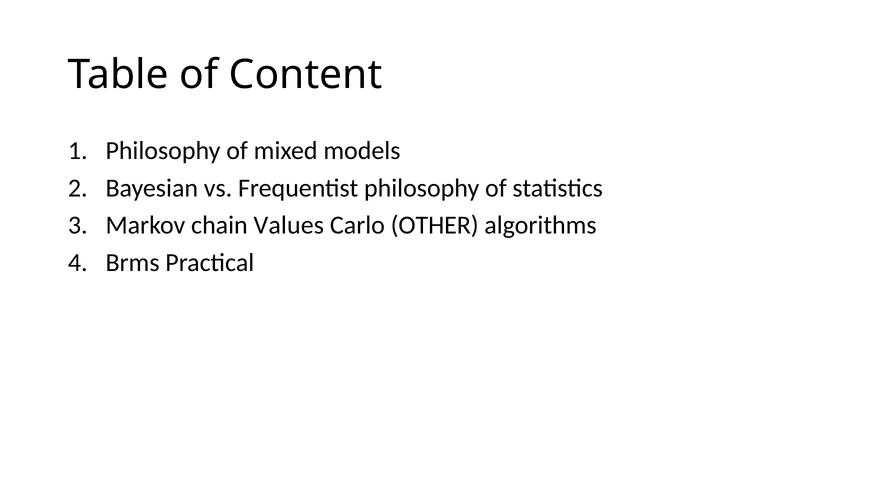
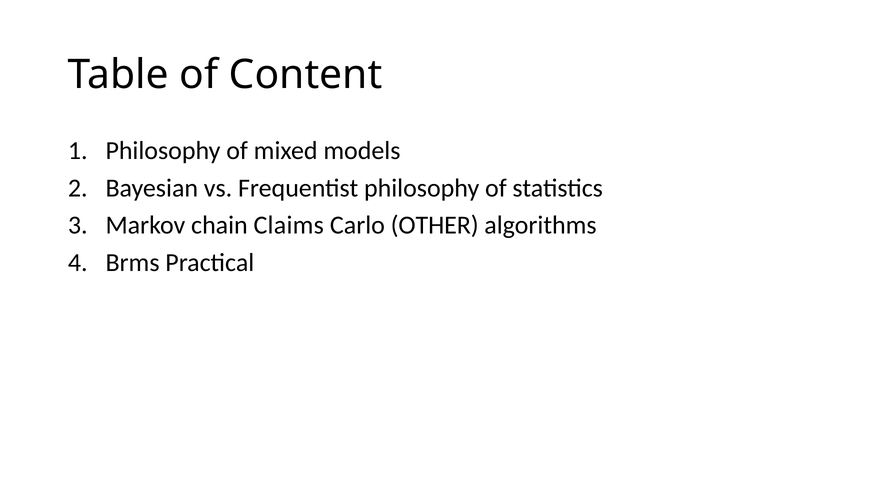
Values: Values -> Claims (289, 225)
